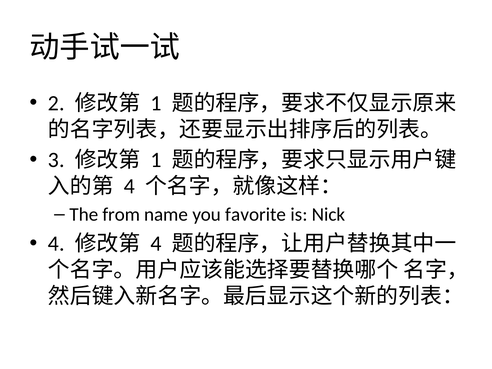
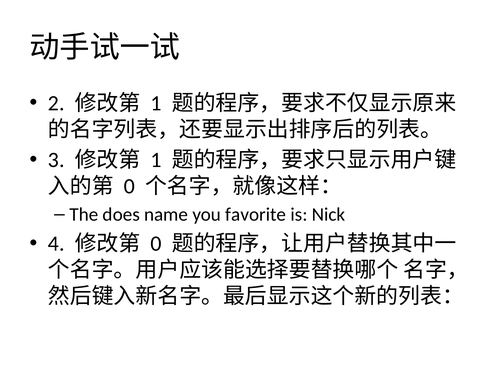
4: 4 -> 0 (129, 186)
from: from -> does (121, 215)
4: 4 -> 0 (156, 244)
